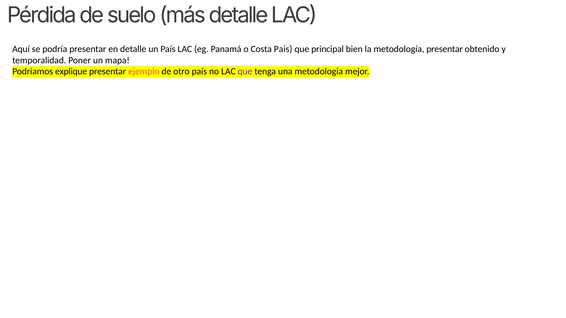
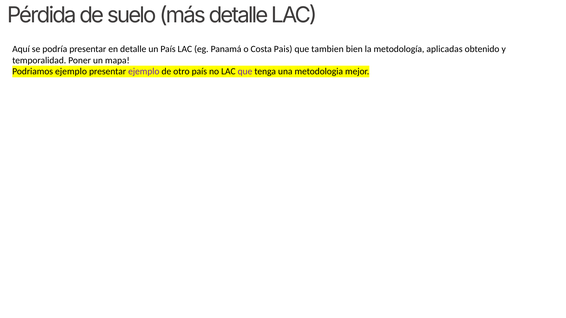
principal: principal -> tambien (327, 49)
metodología presentar: presentar -> aplicadas (444, 49)
Podriamos explique: explique -> ejemplo (71, 72)
ejemplo colour: orange -> purple (144, 72)
